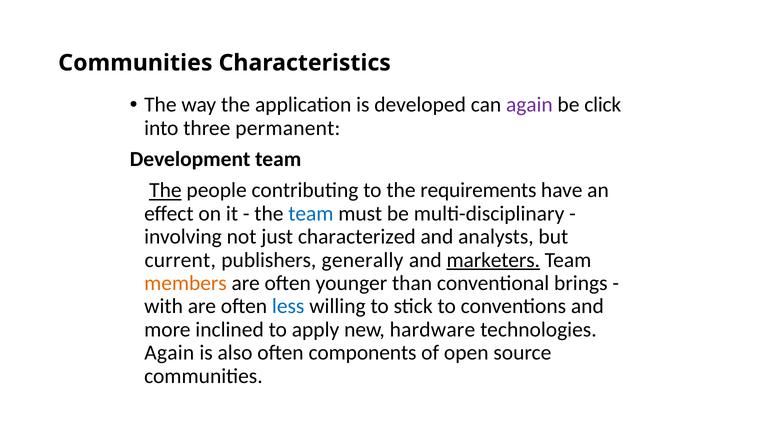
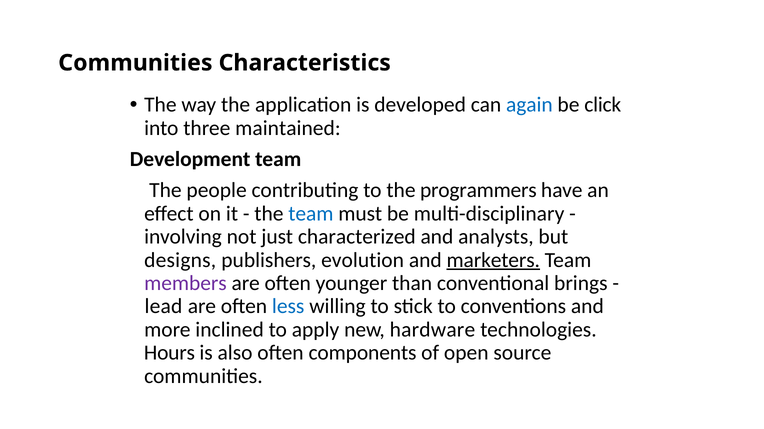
again colour: purple -> blue (529, 105)
permanent: permanent -> maintained (288, 128)
The underline: present -> none (165, 191)
requirements: requirements -> programmers (478, 191)
current: current -> designs (180, 260)
generally: generally -> evolution (363, 260)
members colour: orange -> purple (185, 284)
with: with -> lead (163, 307)
Again: Again -> Hours (169, 353)
